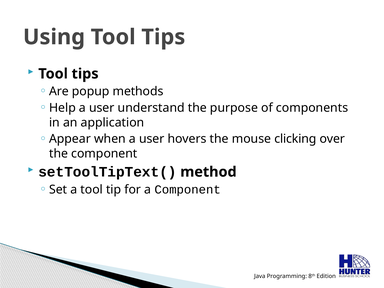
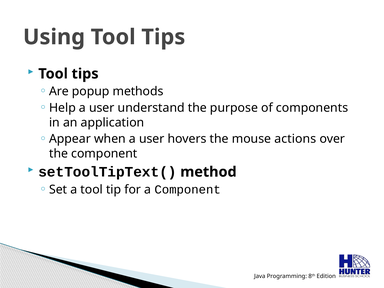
clicking: clicking -> actions (295, 139)
